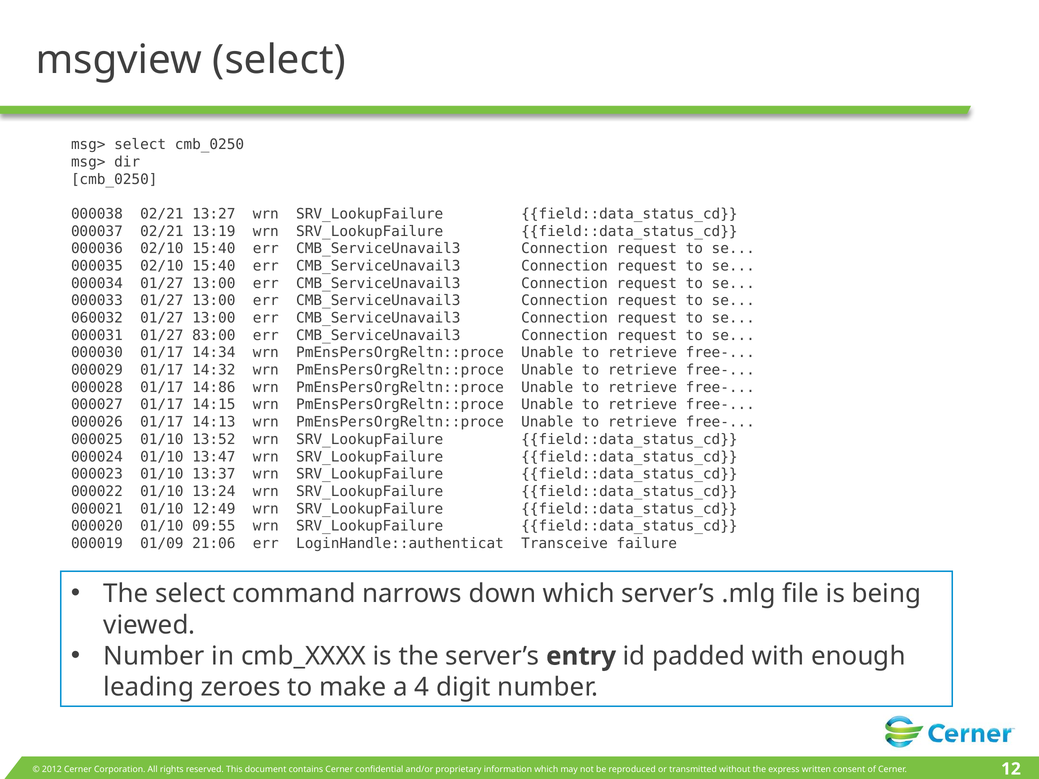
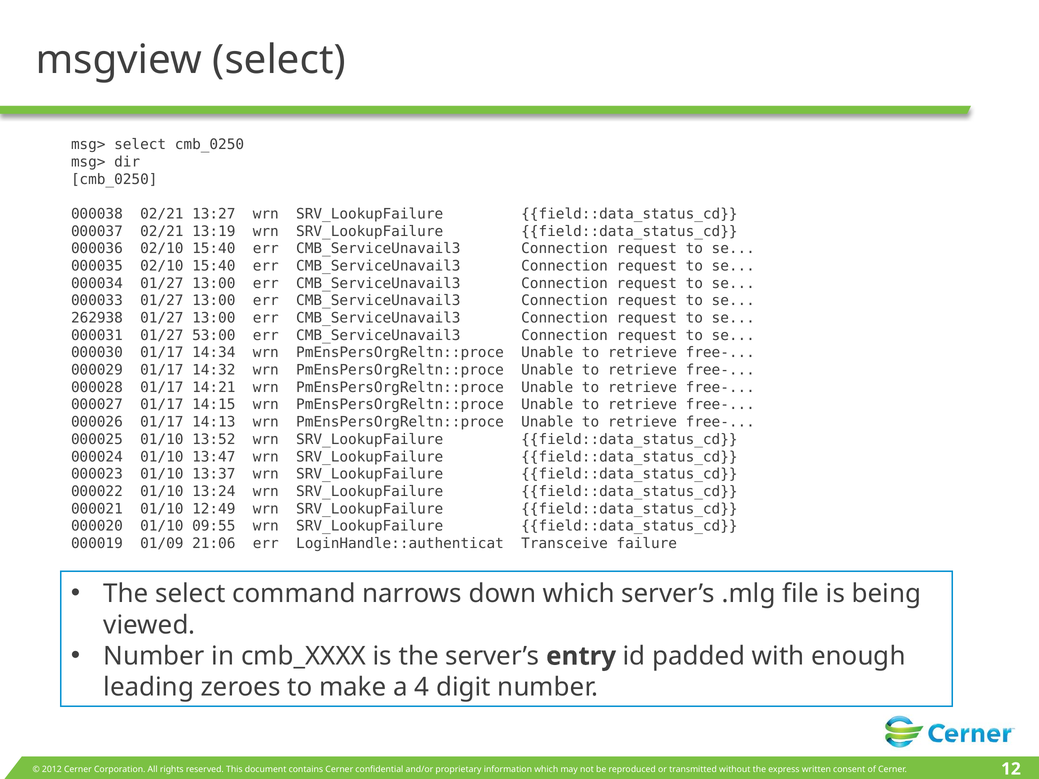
060032: 060032 -> 262938 (97, 318)
83:00: 83:00 -> 53:00 (214, 335)
14:86: 14:86 -> 14:21 (214, 388)
